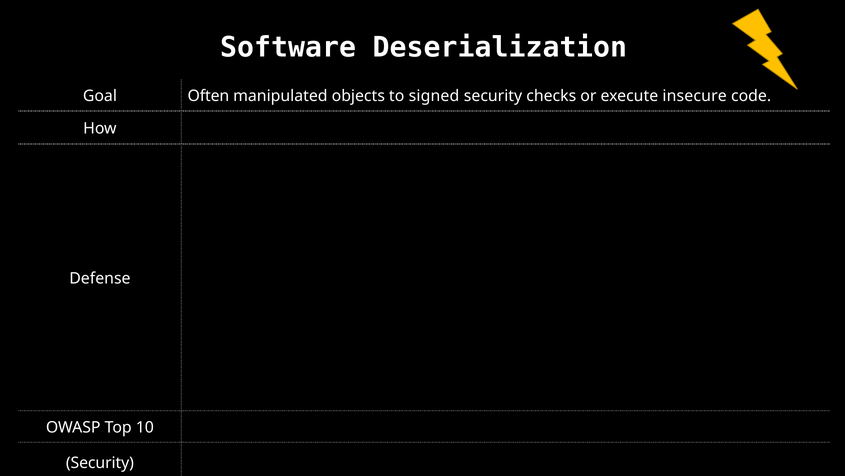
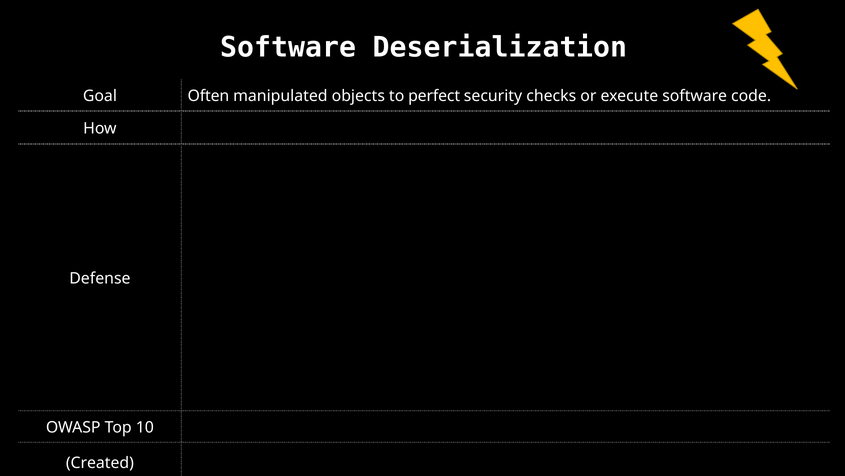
signed: signed -> perfect (434, 96)
execute insecure: insecure -> software (695, 96)
Security: Security -> Created (100, 463)
